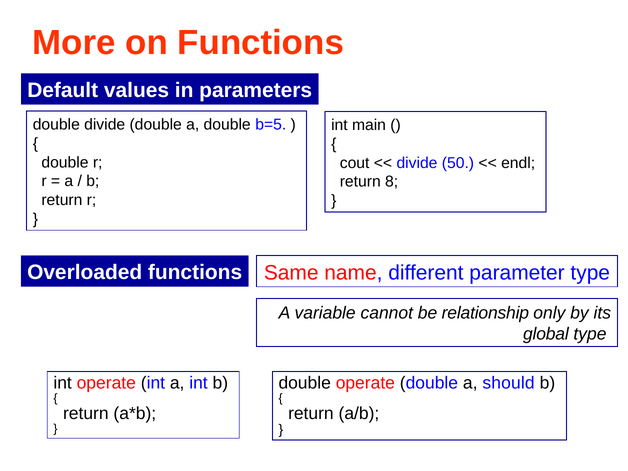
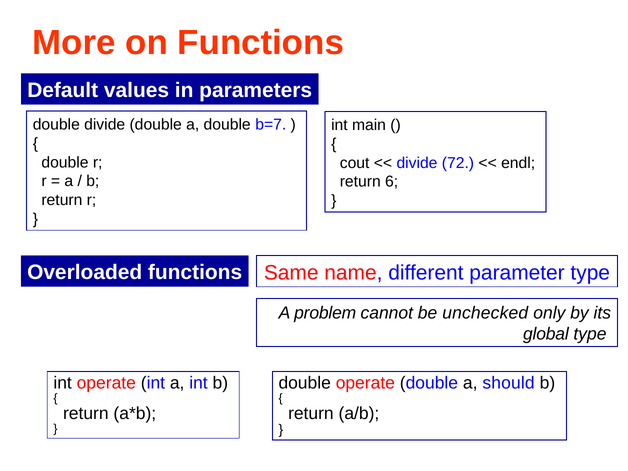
b=5: b=5 -> b=7 (271, 125)
50: 50 -> 72 (458, 163)
8: 8 -> 6 (392, 182)
variable: variable -> problem (325, 313)
relationship: relationship -> unchecked (485, 313)
